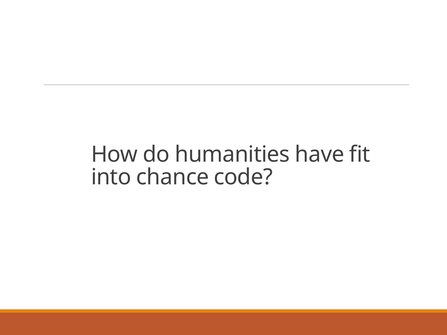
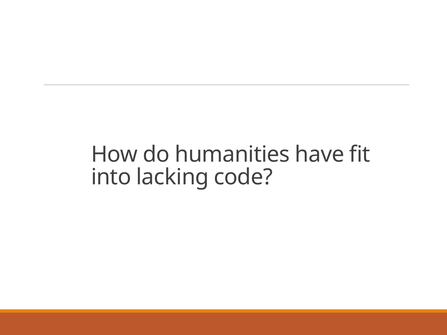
chance: chance -> lacking (173, 177)
